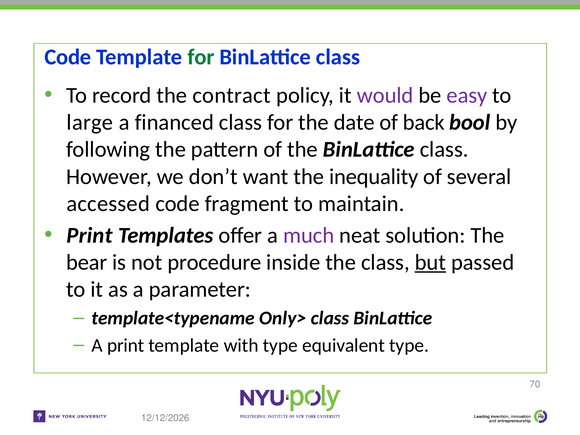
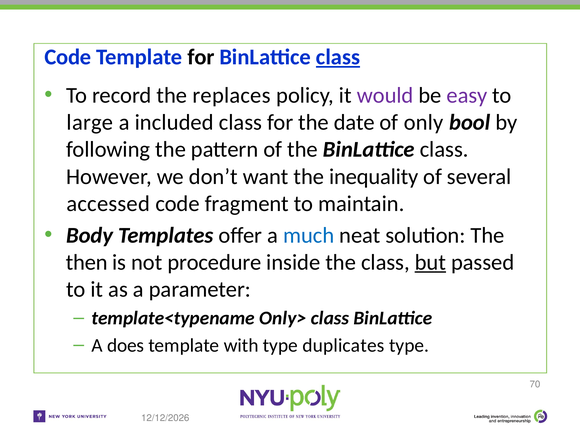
for colour: green -> black (201, 57)
class underline: none -> present (338, 57)
contract: contract -> replaces (232, 95)
financed: financed -> included (174, 122)
back: back -> only (424, 122)
Print: Print -> Body (90, 235)
much colour: purple -> blue (309, 235)
bear: bear -> then (87, 262)
A print: print -> does (126, 345)
equivalent: equivalent -> duplicates (343, 345)
